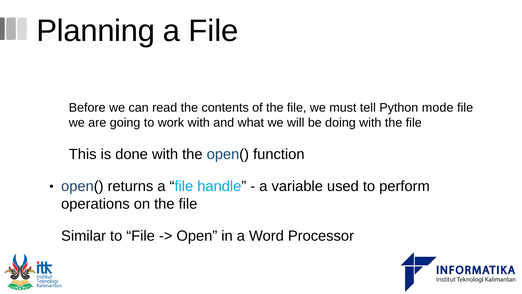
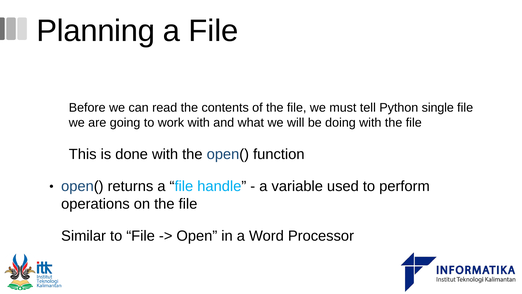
mode: mode -> single (438, 108)
